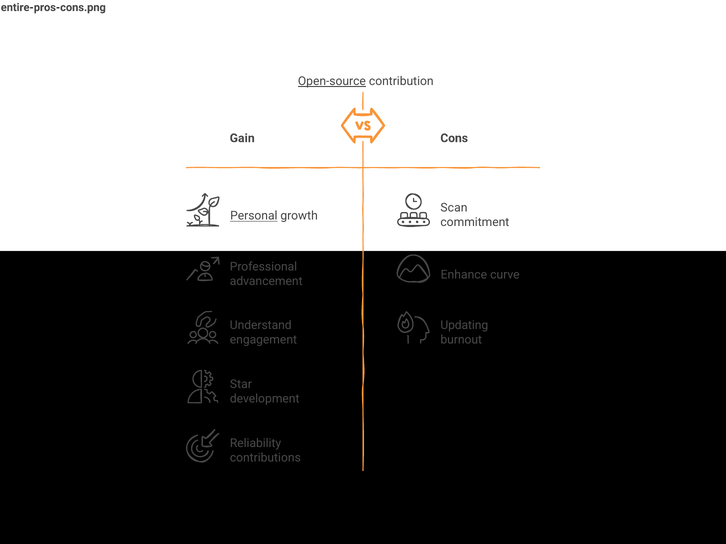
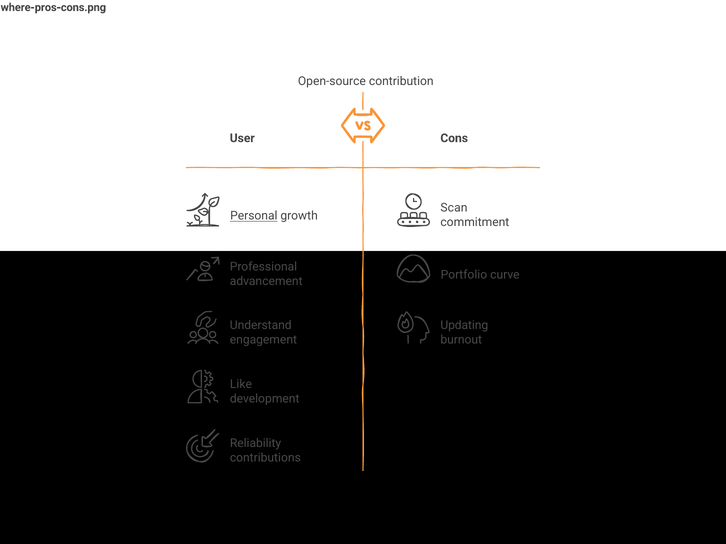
entire-pros-cons.png: entire-pros-cons.png -> where-pros-cons.png (53, 7)
Open-source underline: present -> none (332, 81)
Gain: Gain -> User (242, 138)
Enhance: Enhance -> Portfolio (464, 275)
Star: Star -> Like (241, 385)
